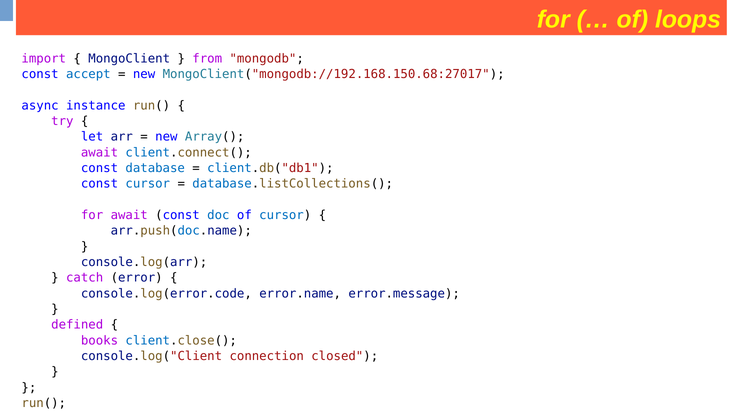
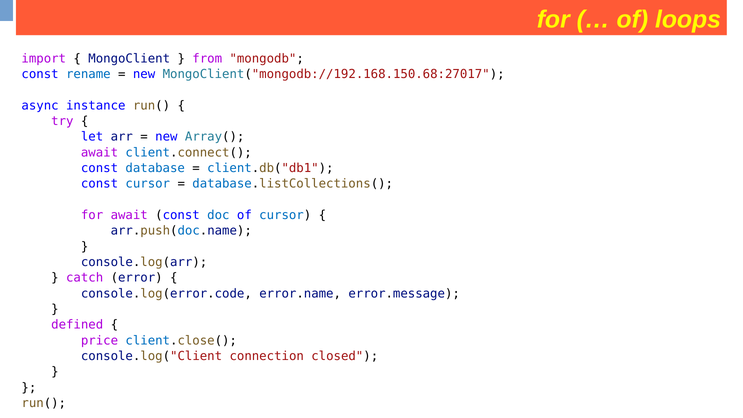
accept: accept -> rename (88, 74)
books: books -> price (100, 340)
